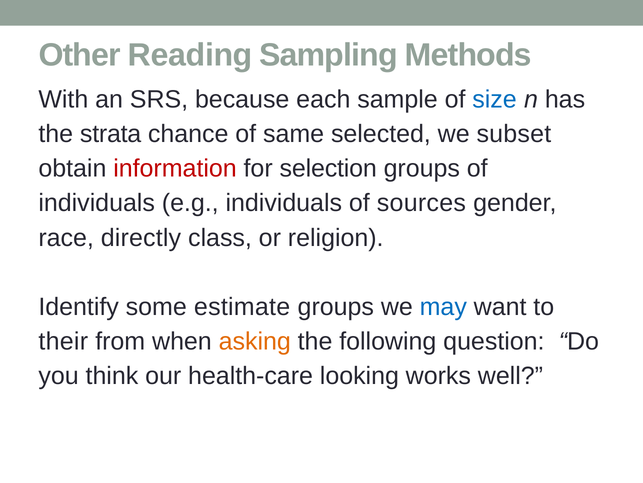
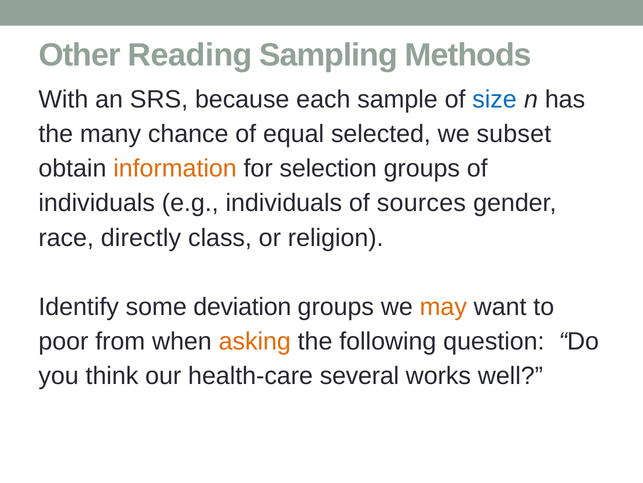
strata: strata -> many (111, 134)
same: same -> equal (294, 134)
information colour: red -> orange (175, 168)
estimate: estimate -> deviation (242, 306)
may colour: blue -> orange (443, 306)
their: their -> poor (63, 341)
looking: looking -> several (359, 375)
